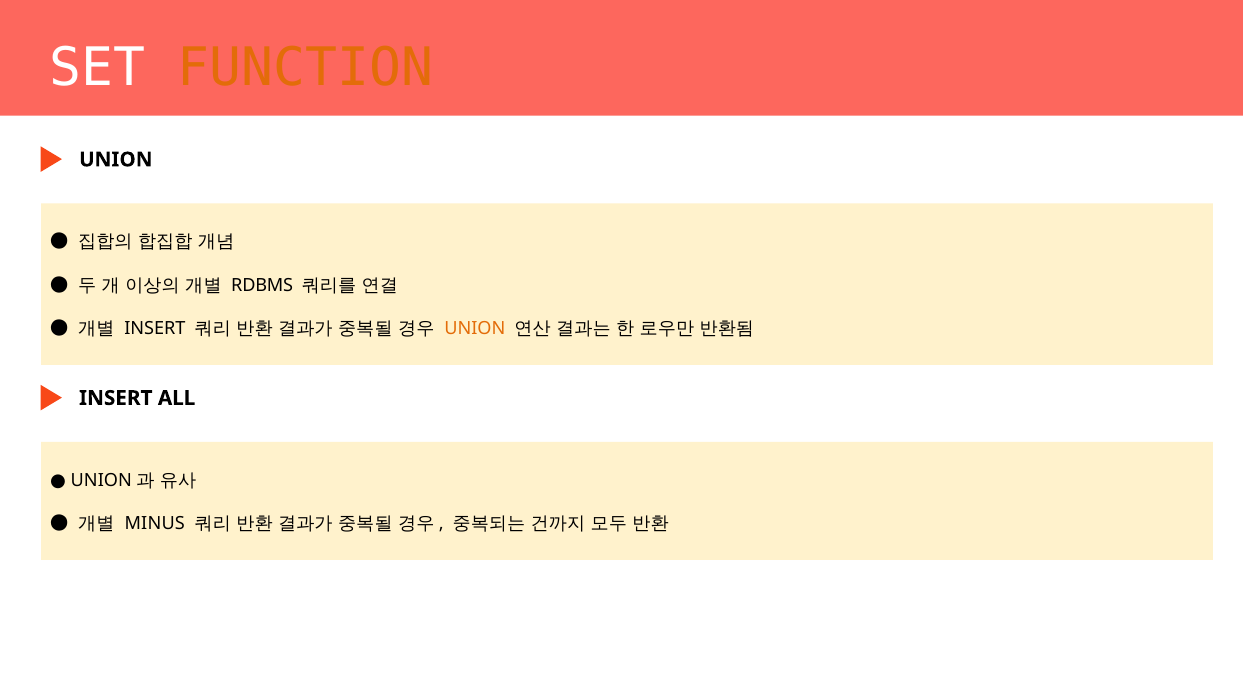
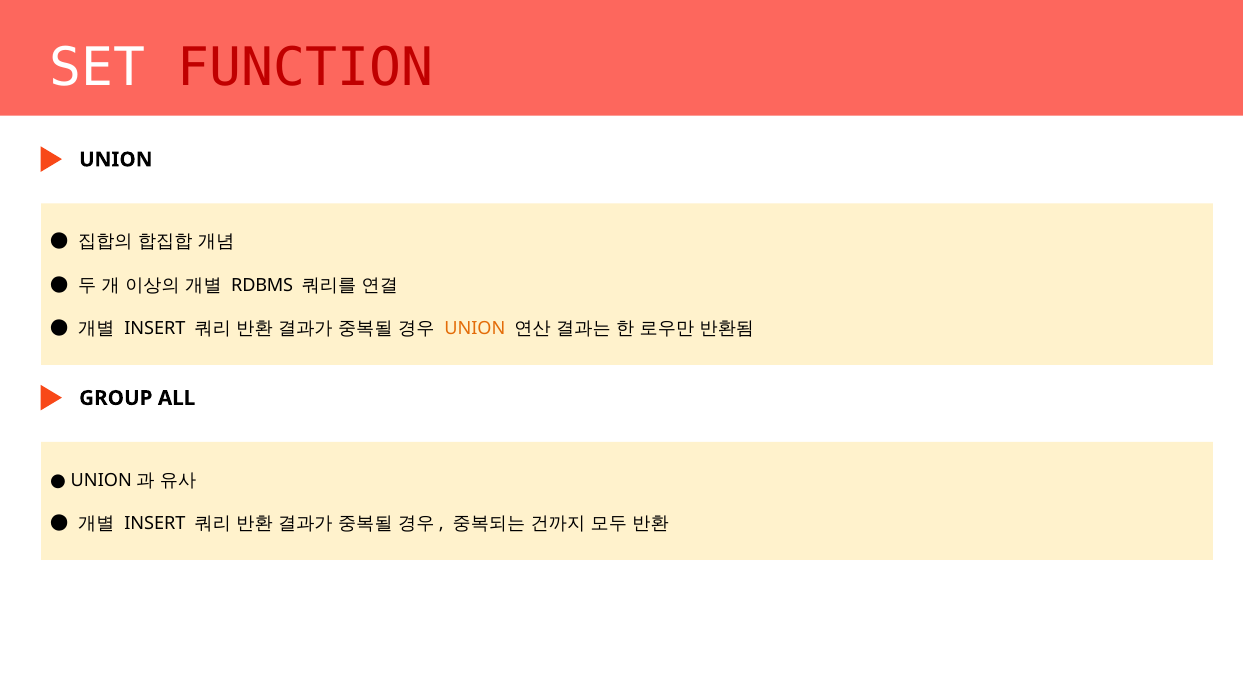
FUNCTION colour: orange -> red (305, 68)
INSERT: INSERT -> GROUP (116, 398)
MINUS: MINUS -> INSERT (155, 524)
